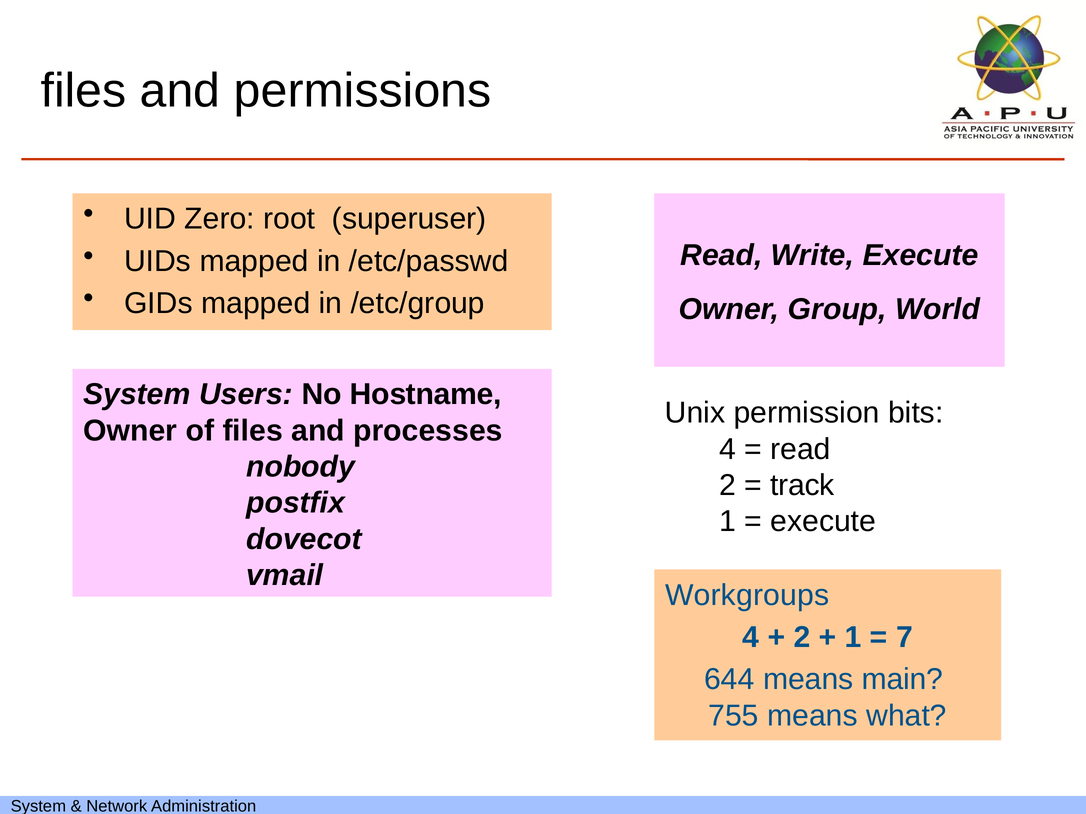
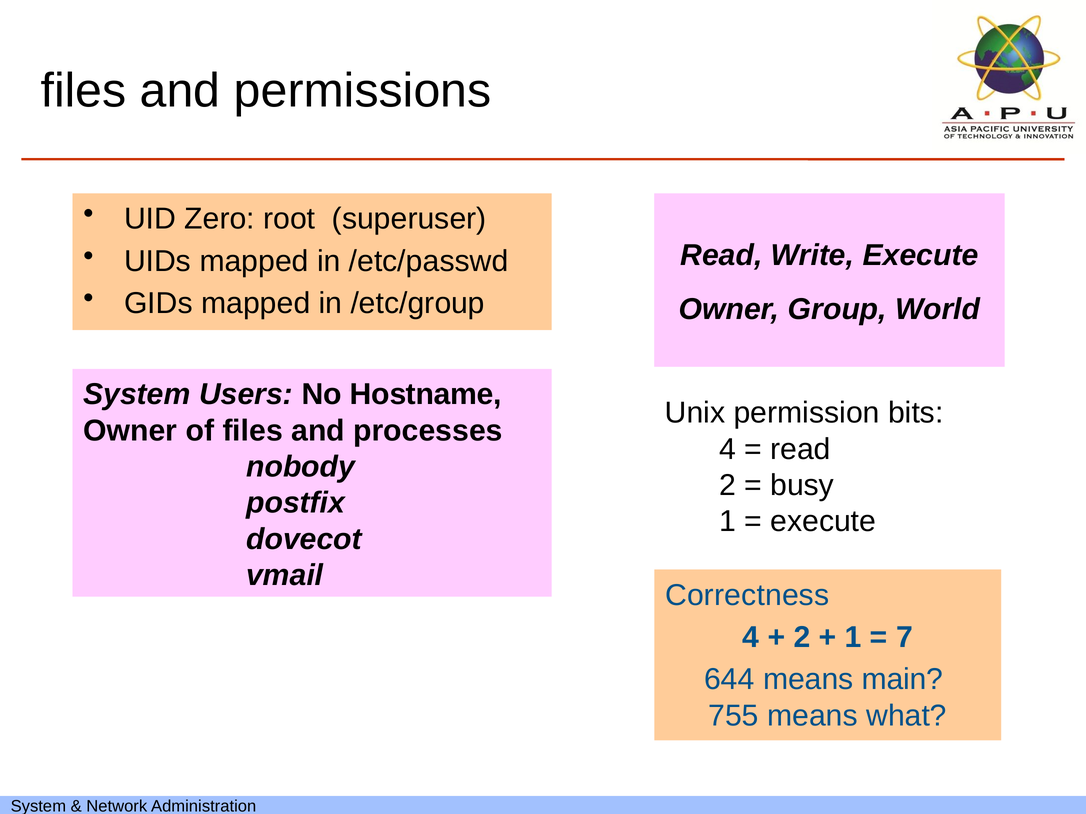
track: track -> busy (802, 486)
Workgroups: Workgroups -> Correctness (747, 595)
